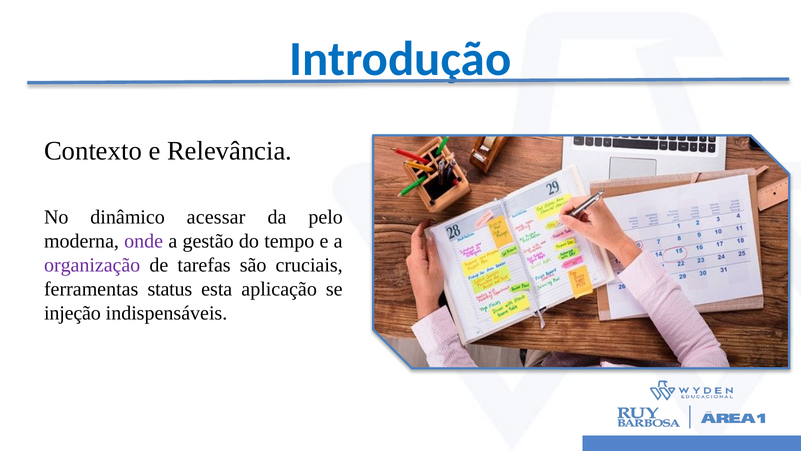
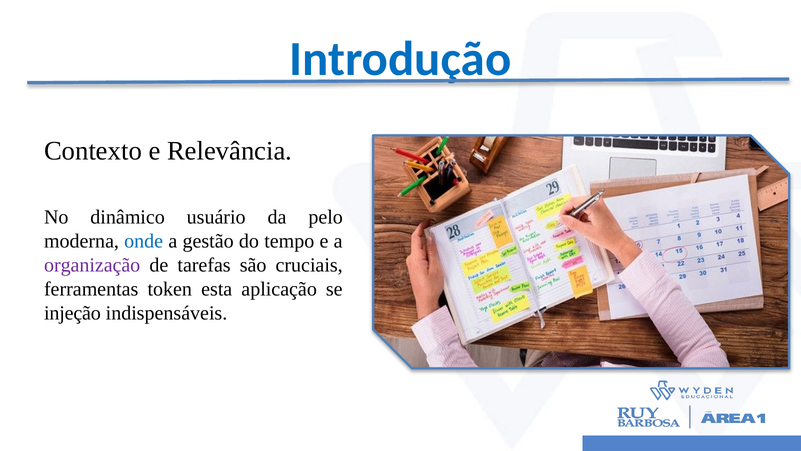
acessar: acessar -> usuário (216, 217)
onde colour: purple -> blue (144, 241)
status: status -> token (170, 289)
